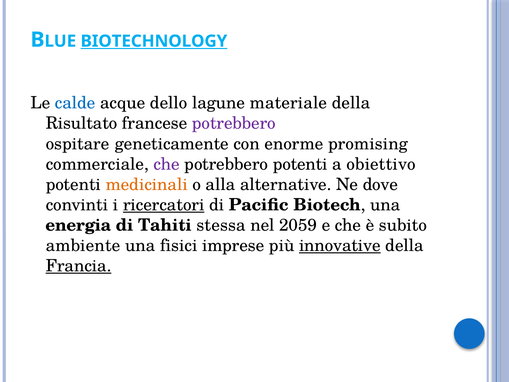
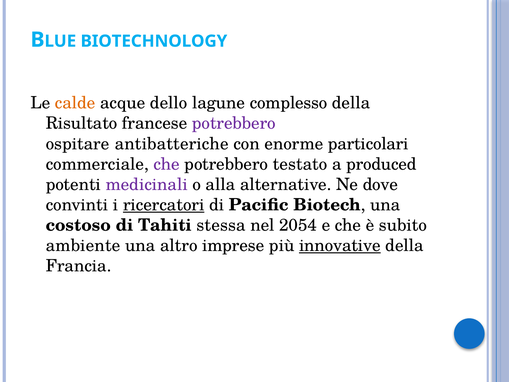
BIOTECHNOLOGY underline: present -> none (154, 41)
calde colour: blue -> orange (75, 103)
materiale: materiale -> complesso (289, 103)
geneticamente: geneticamente -> antibatteriche (172, 144)
promising: promising -> particolari (368, 144)
potrebbero potenti: potenti -> testato (300, 164)
obiettivo: obiettivo -> produced (381, 164)
medicinali colour: orange -> purple (147, 184)
energia: energia -> costoso (78, 225)
2059: 2059 -> 2054 (298, 225)
fisici: fisici -> altro (179, 245)
Francia underline: present -> none (79, 266)
